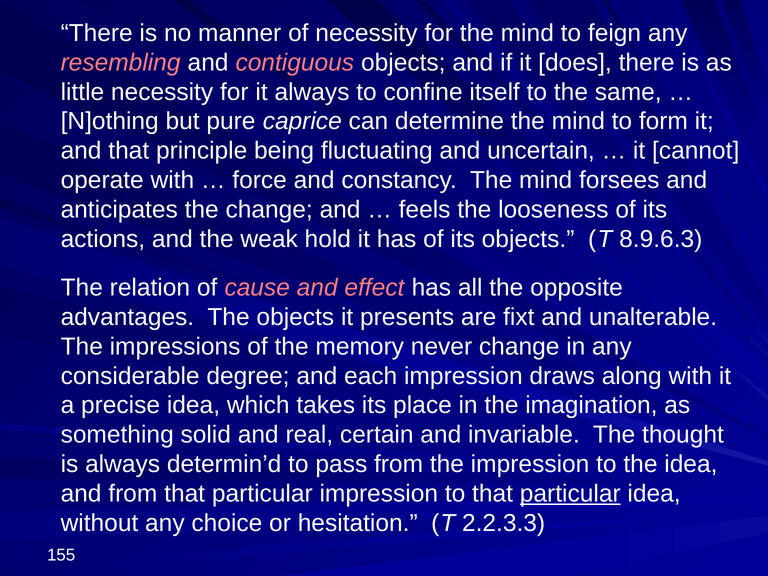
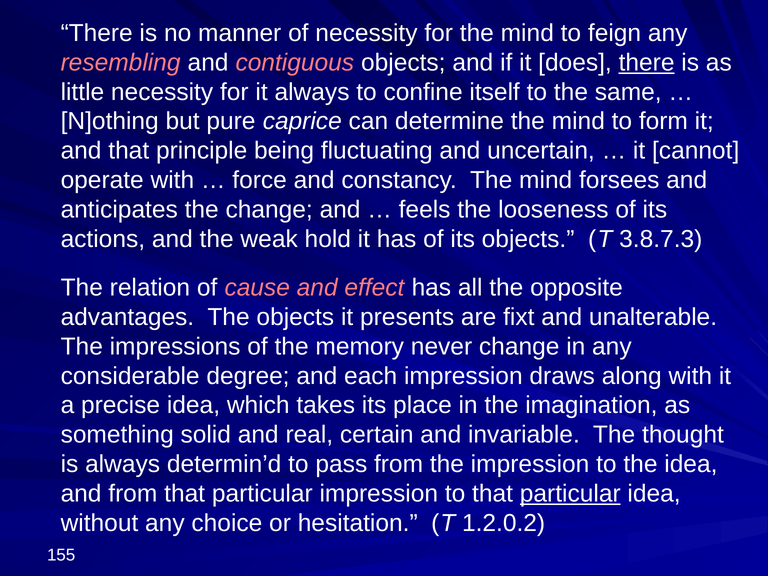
there underline: none -> present (647, 63)
8.9.6.3: 8.9.6.3 -> 3.8.7.3 (661, 239)
2.2.3.3: 2.2.3.3 -> 1.2.0.2 (504, 523)
